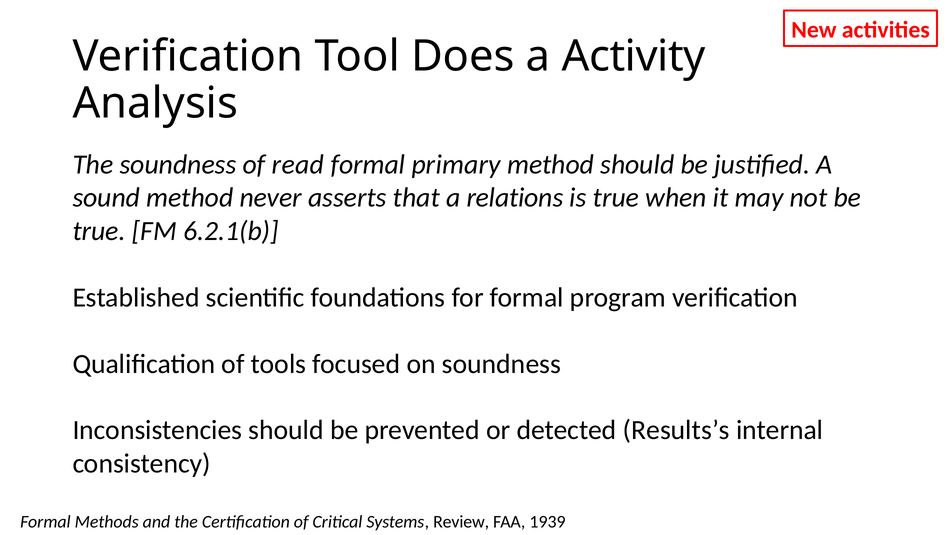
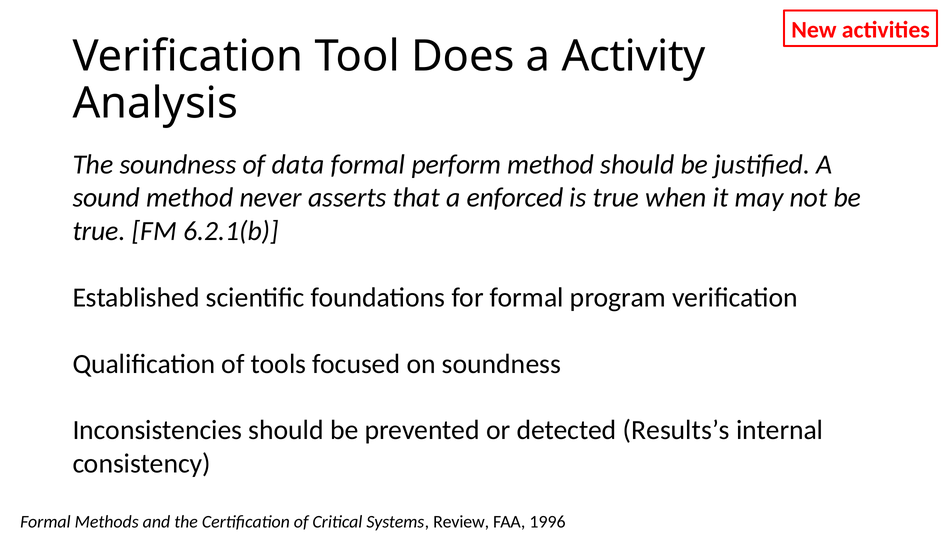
read: read -> data (298, 164)
primary: primary -> perform (456, 164)
relations: relations -> enforced (515, 198)
1939: 1939 -> 1996 (548, 522)
